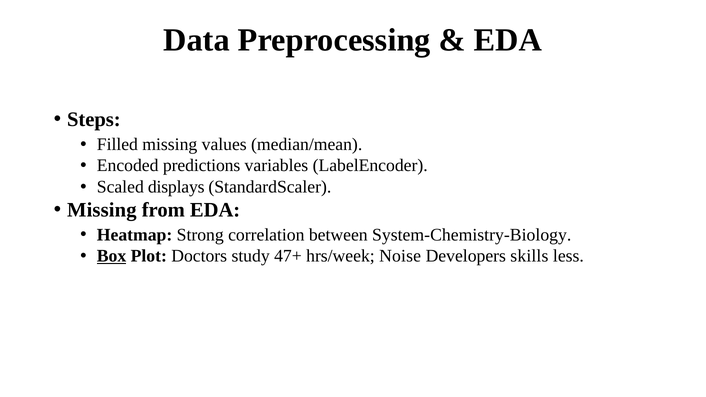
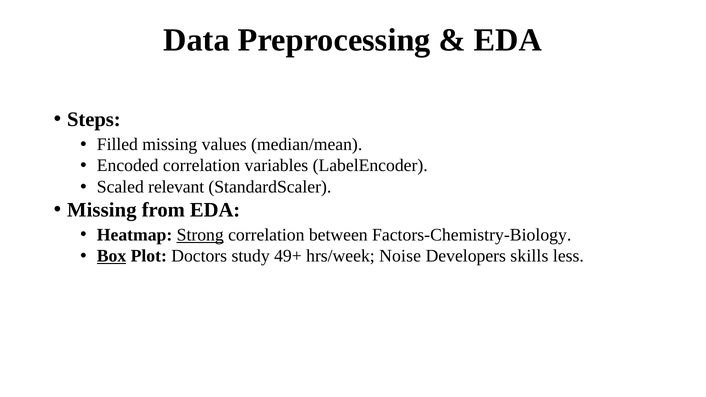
Encoded predictions: predictions -> correlation (202, 166)
displays: displays -> relevant (176, 187)
Strong underline: none -> present (200, 235)
System-Chemistry-Biology: System-Chemistry-Biology -> Factors-Chemistry-Biology (472, 235)
47+: 47+ -> 49+ (288, 256)
